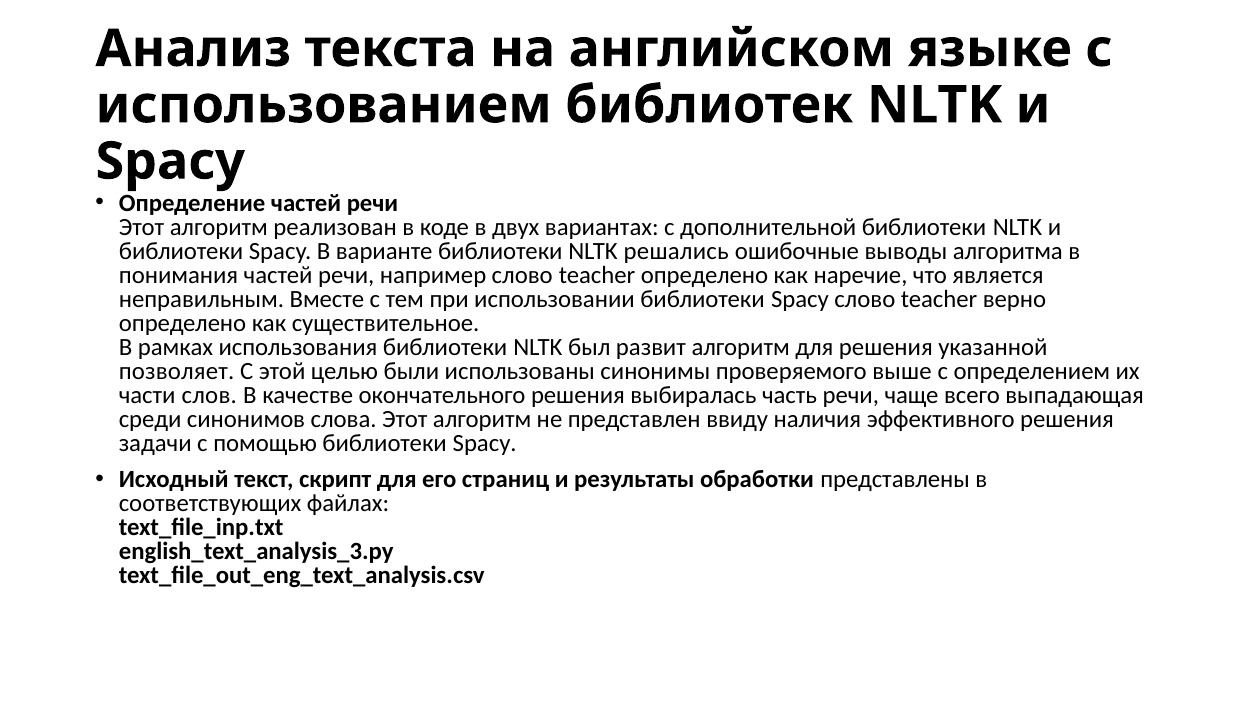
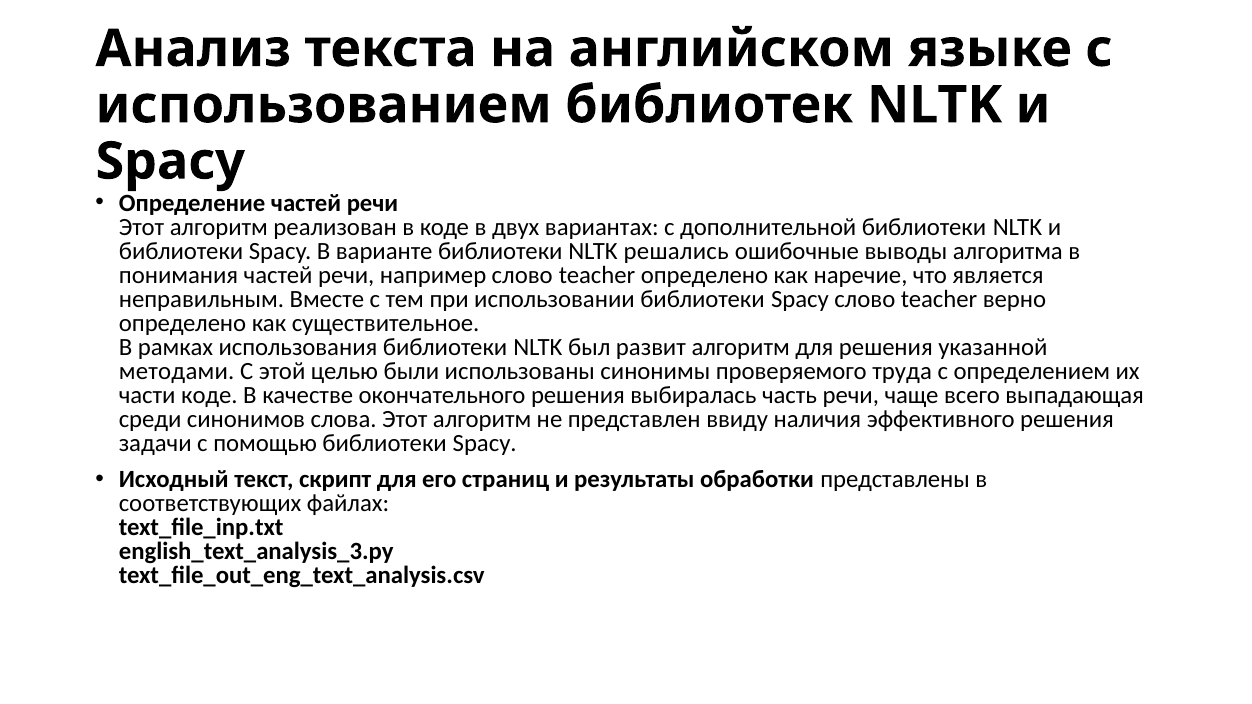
позволяет: позволяет -> методами (177, 372)
выше: выше -> труда (902, 372)
части слов: слов -> коде (209, 396)
